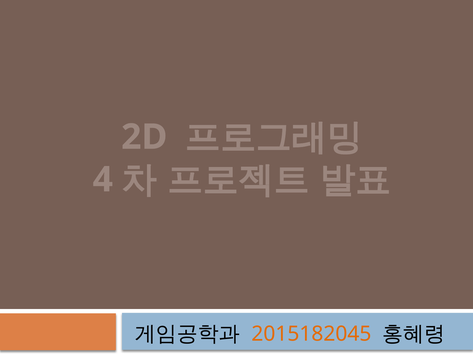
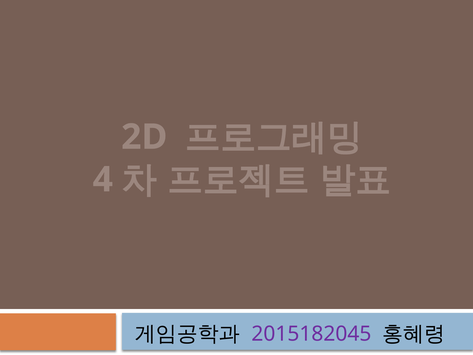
2015182045 colour: orange -> purple (311, 334)
